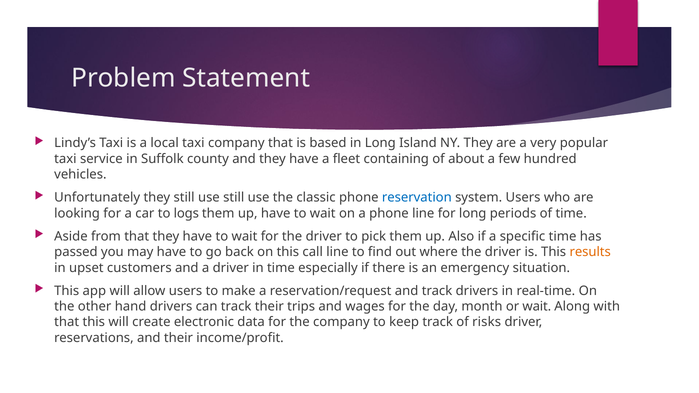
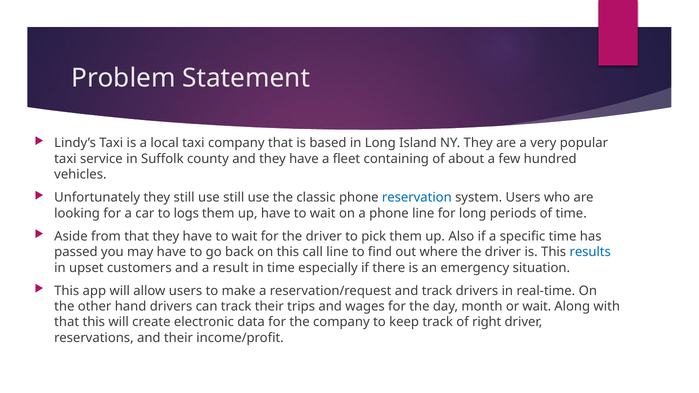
results colour: orange -> blue (590, 252)
a driver: driver -> result (231, 268)
risks: risks -> right (487, 322)
